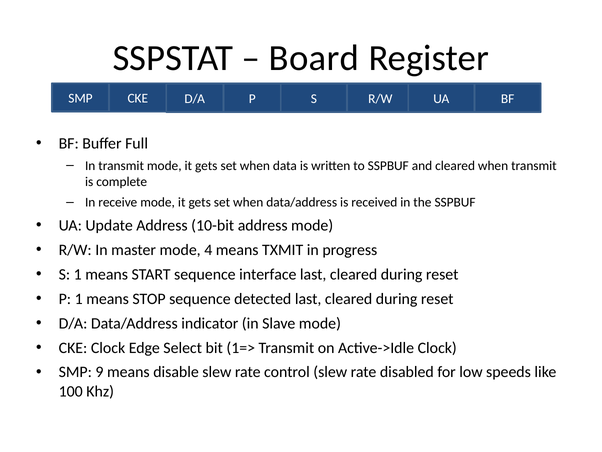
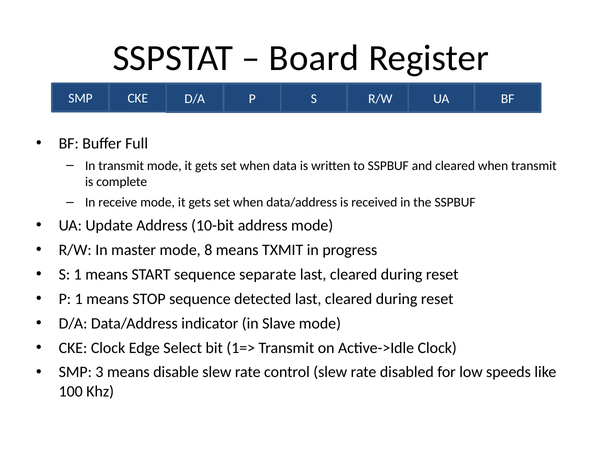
4: 4 -> 8 (208, 250)
interface: interface -> separate (268, 274)
9: 9 -> 3 (100, 372)
